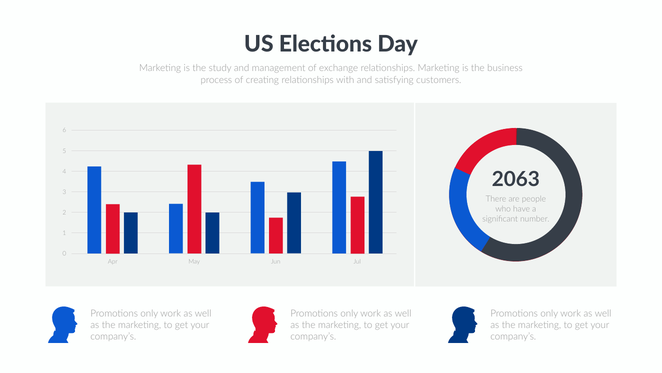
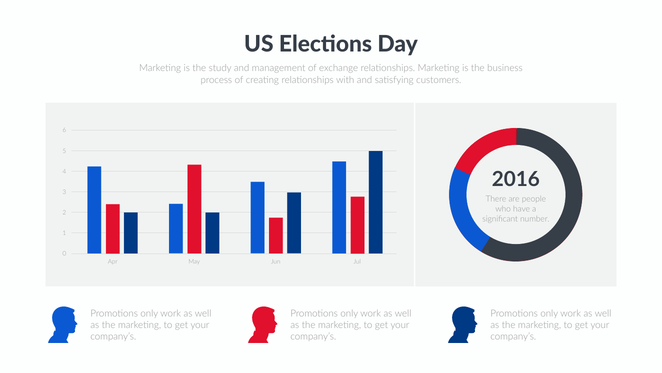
2063: 2063 -> 2016 (516, 179)
